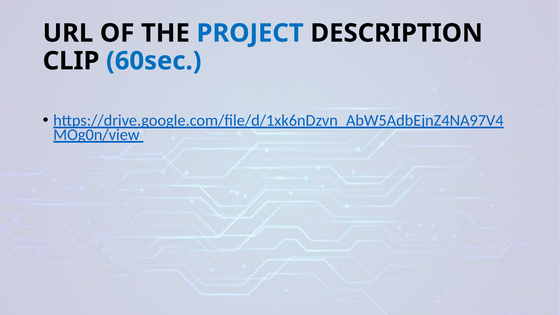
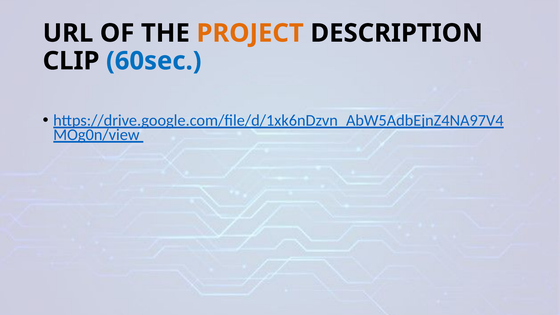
PROJECT colour: blue -> orange (250, 33)
